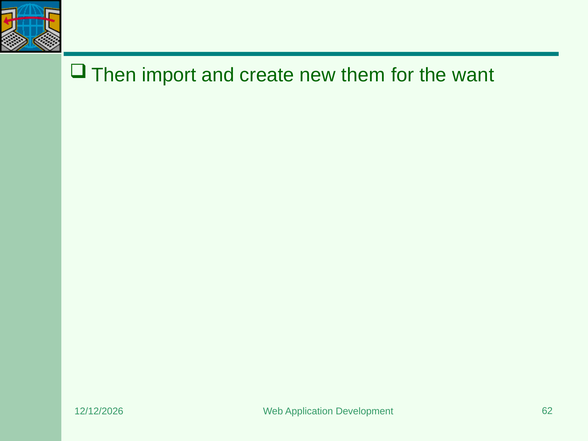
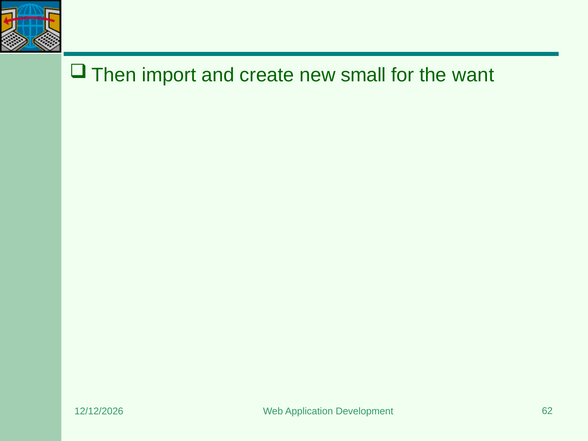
them: them -> small (363, 75)
